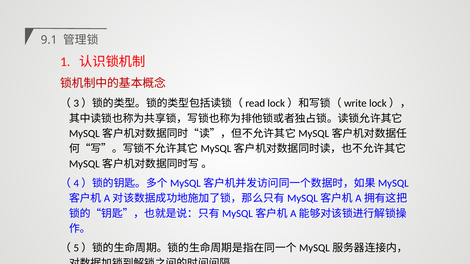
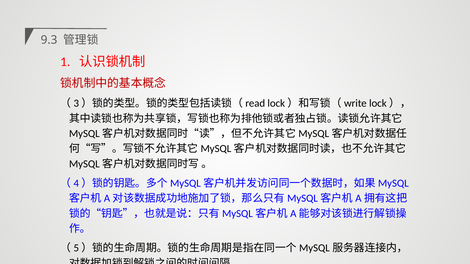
9.1: 9.1 -> 9.3 (49, 40)
